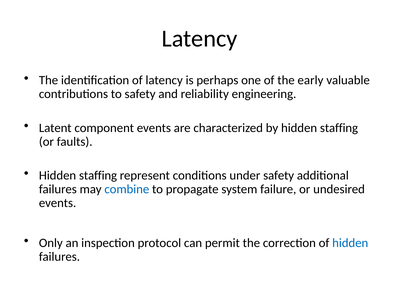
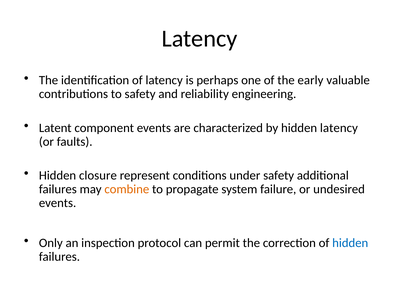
by hidden staffing: staffing -> latency (339, 128)
staffing: staffing -> closure (98, 176)
combine colour: blue -> orange (127, 189)
